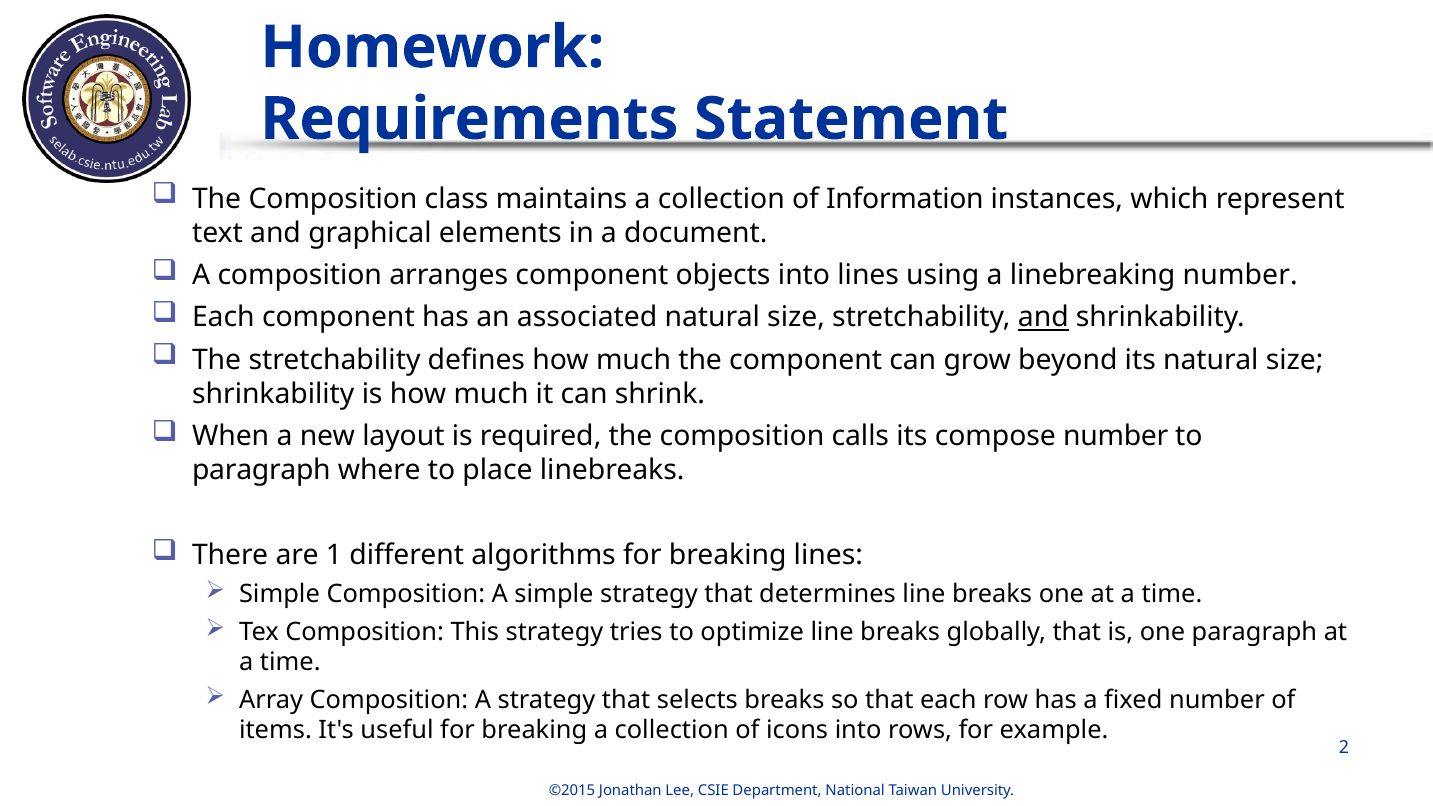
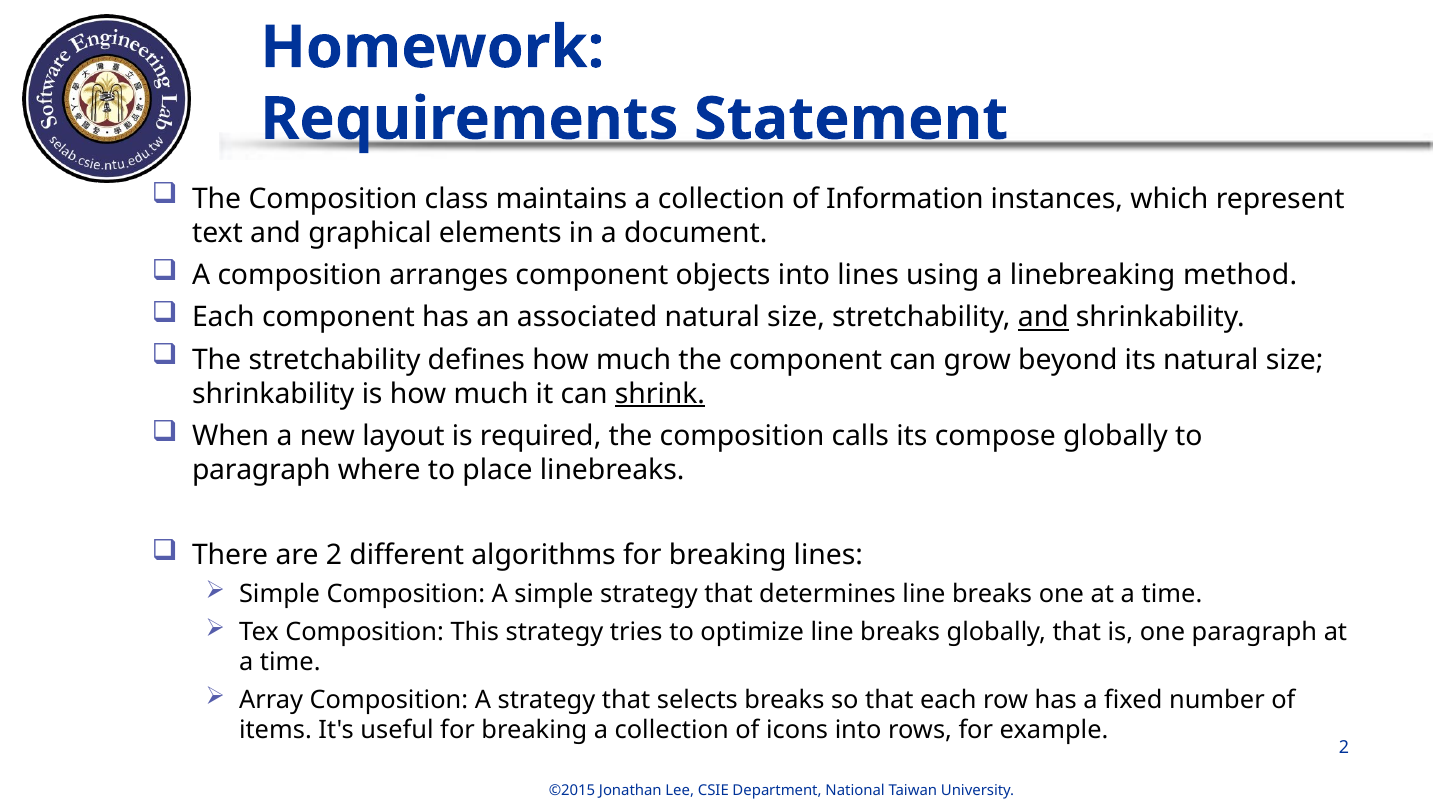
linebreaking number: number -> method (1240, 275)
shrink underline: none -> present (660, 394)
compose number: number -> globally (1116, 436)
are 1: 1 -> 2 (334, 555)
